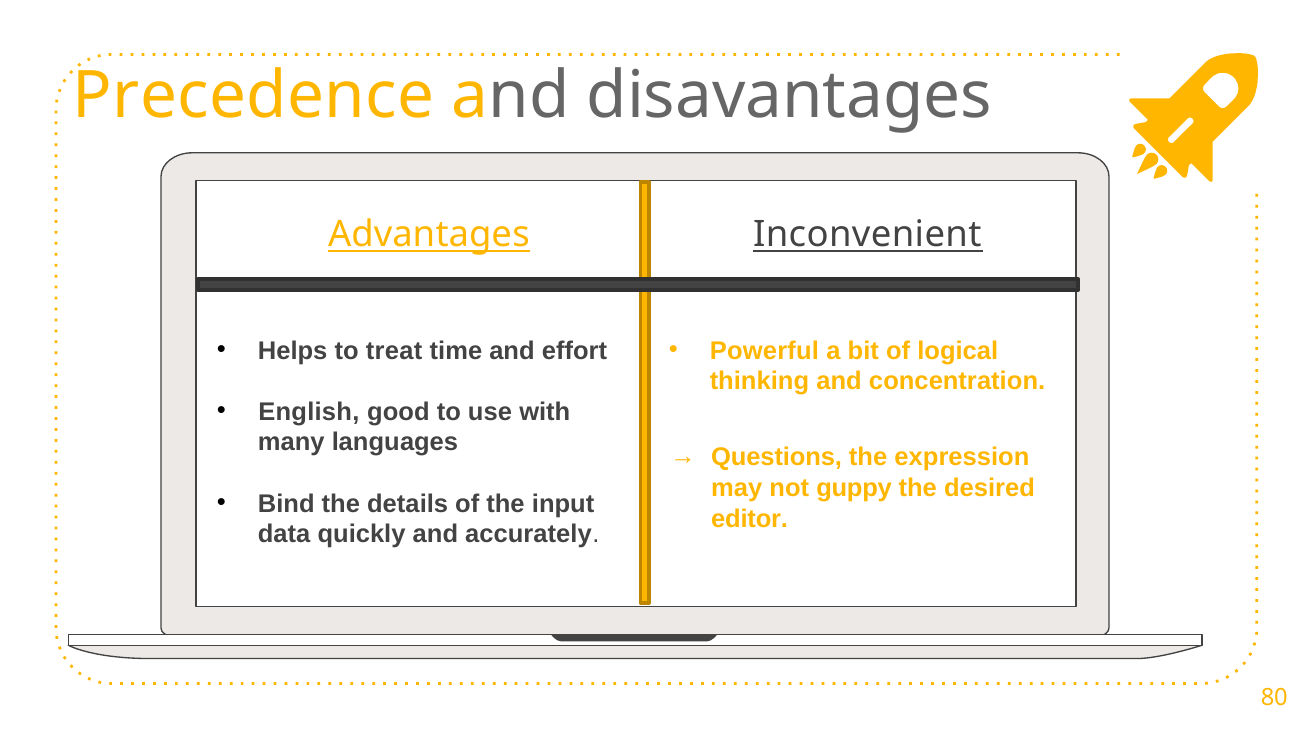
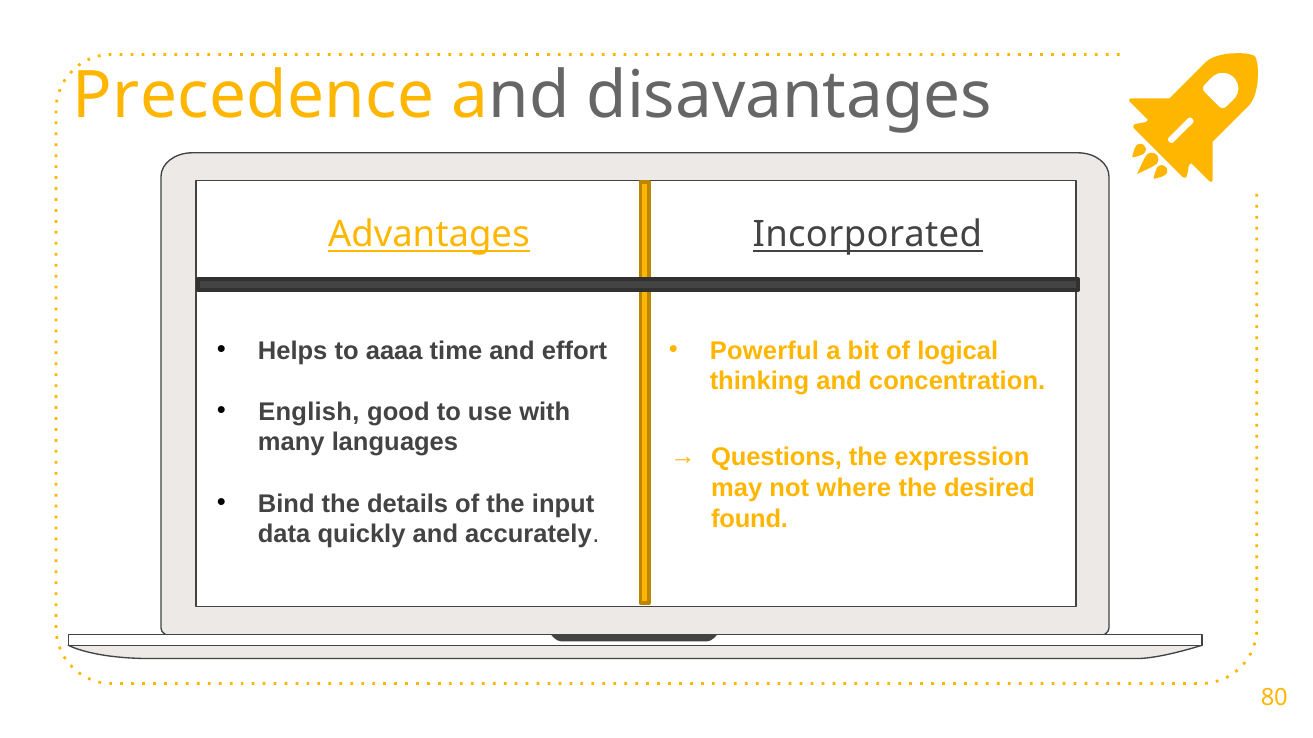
Inconvenient: Inconvenient -> Incorporated (867, 235)
treat: treat -> aaaa (394, 351)
guppy: guppy -> where (854, 488)
editor: editor -> found (750, 519)
